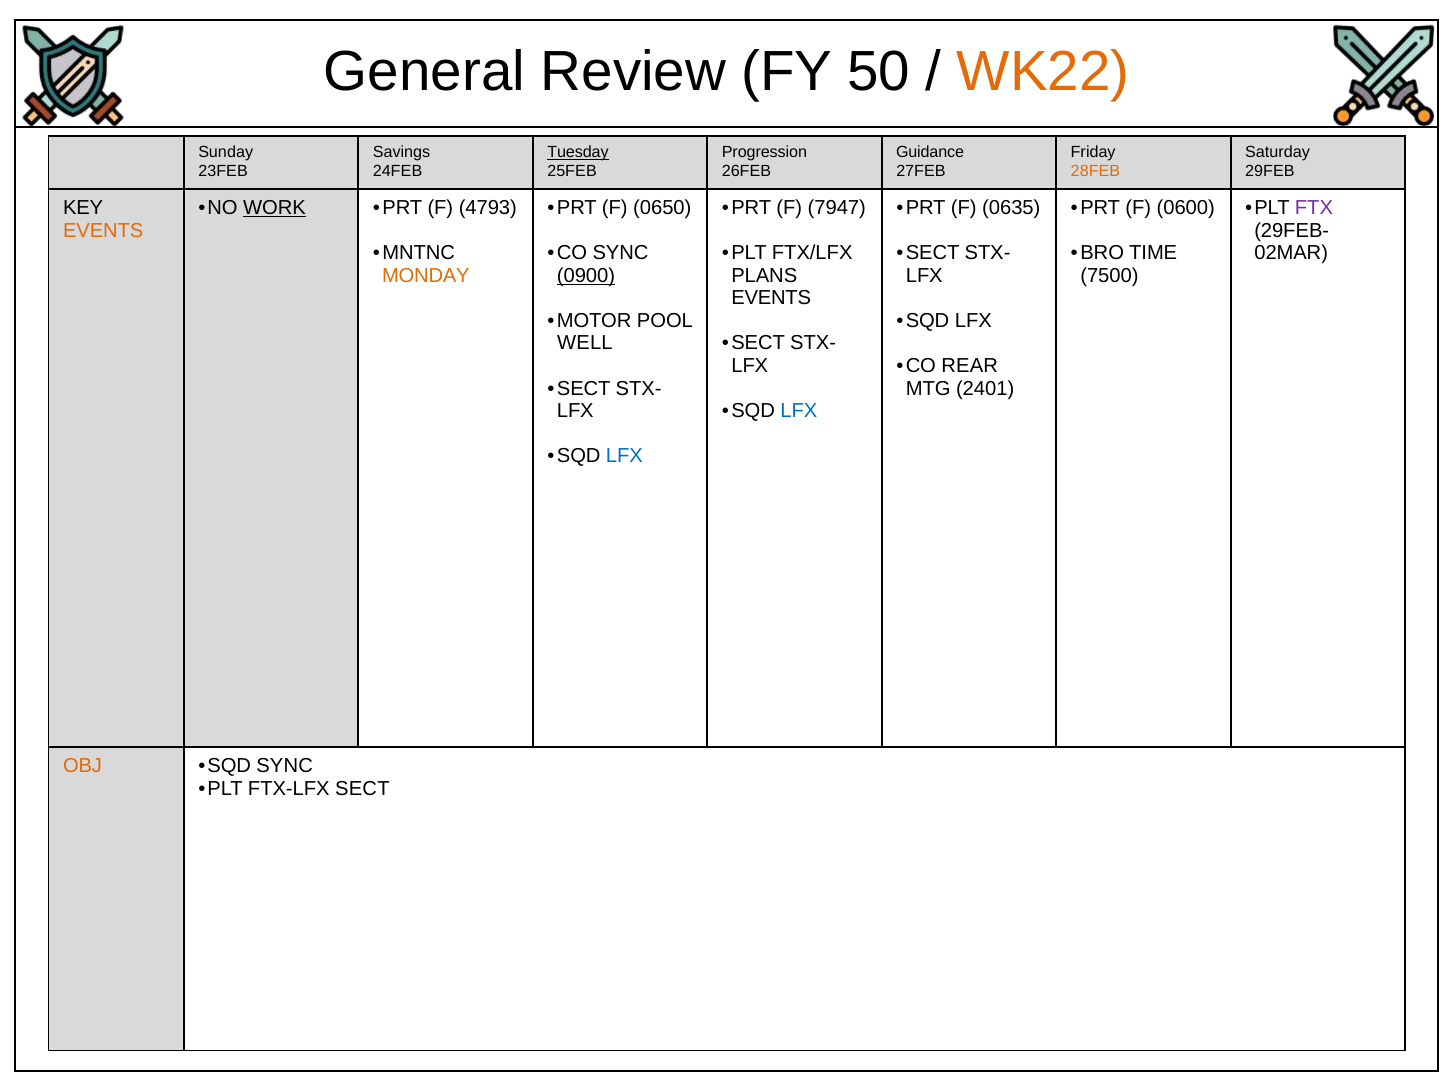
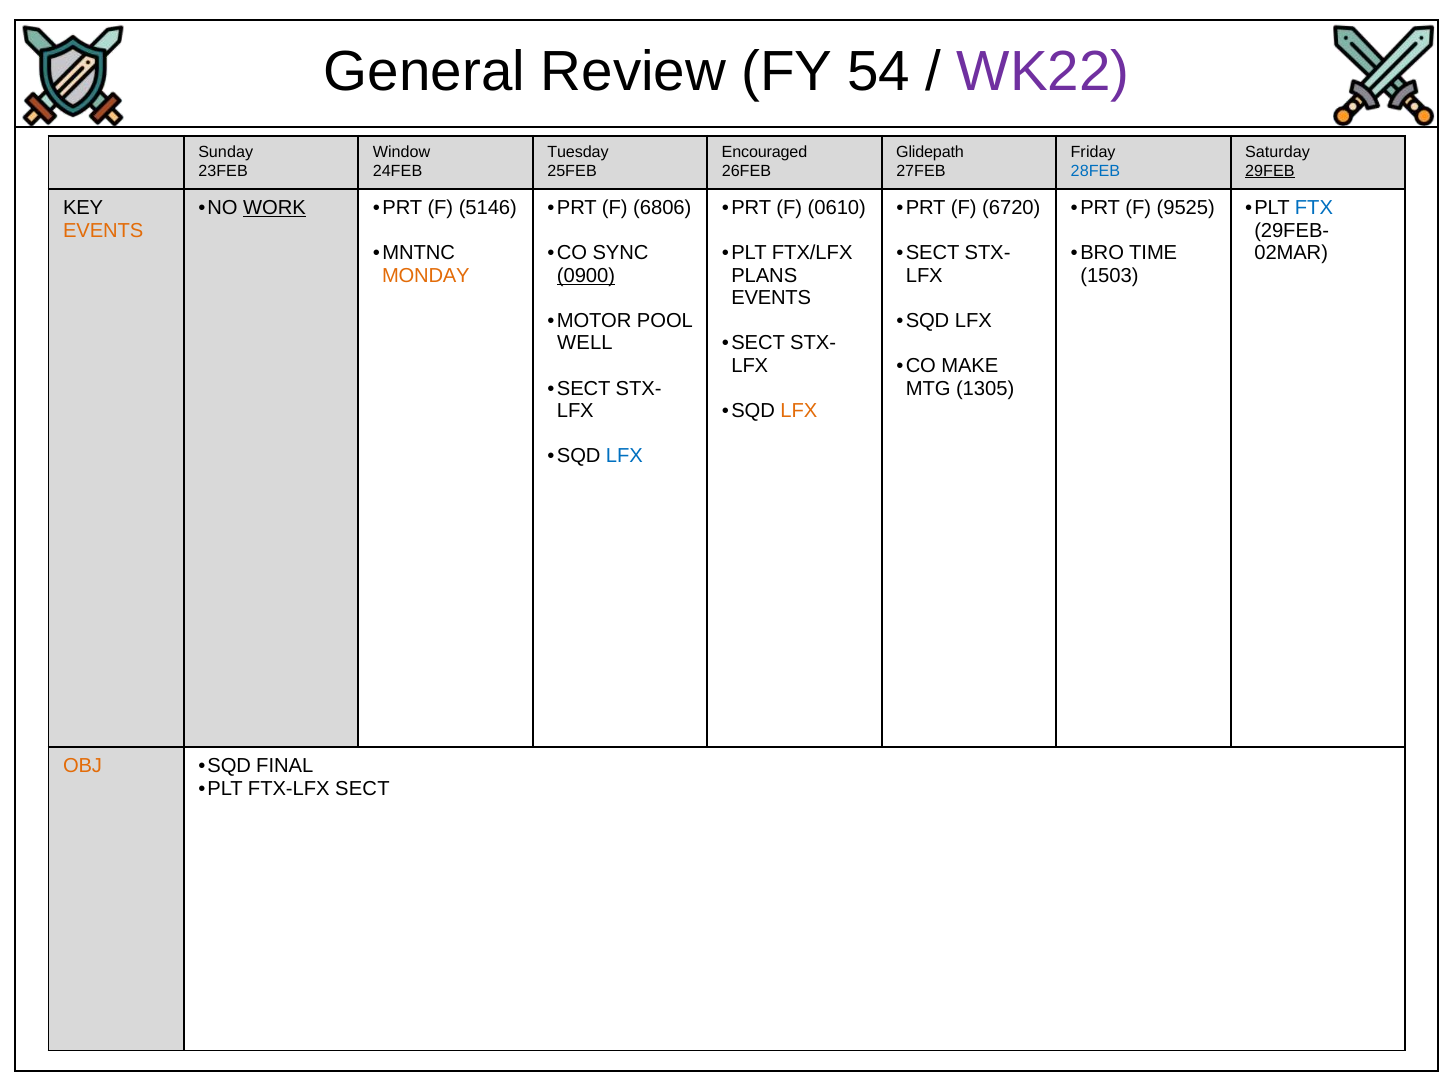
50: 50 -> 54 (879, 72)
WK22 colour: orange -> purple (1043, 72)
Savings: Savings -> Window (402, 152)
Tuesday underline: present -> none (578, 152)
Progression: Progression -> Encouraged (764, 152)
Guidance: Guidance -> Glidepath (930, 152)
28FEB colour: orange -> blue (1095, 171)
29FEB underline: none -> present (1270, 171)
4793: 4793 -> 5146 (488, 208)
0650: 0650 -> 6806 (662, 208)
7947: 7947 -> 0610 (837, 208)
0635: 0635 -> 6720 (1011, 208)
0600: 0600 -> 9525 (1186, 208)
FTX colour: purple -> blue (1314, 208)
7500: 7500 -> 1503 (1109, 275)
REAR: REAR -> MAKE (970, 366)
2401: 2401 -> 1305 (985, 388)
LFX colour: blue -> orange (799, 411)
SQD SYNC: SYNC -> FINAL (285, 766)
